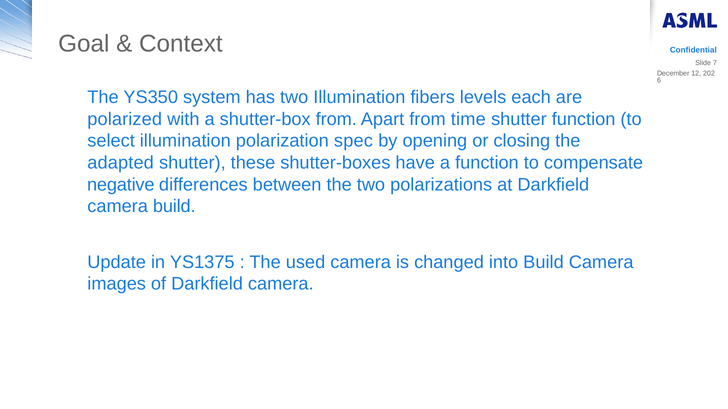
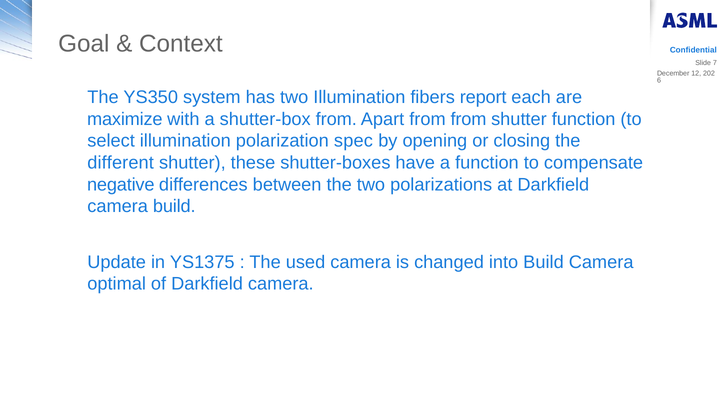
levels: levels -> report (483, 97)
polarized: polarized -> maximize (125, 119)
from time: time -> from (468, 119)
adapted: adapted -> different (121, 163)
images: images -> optimal (117, 284)
